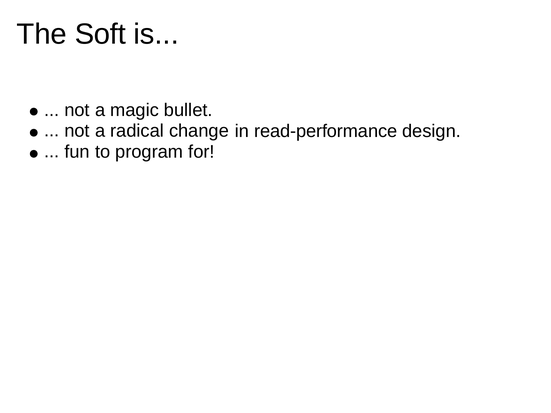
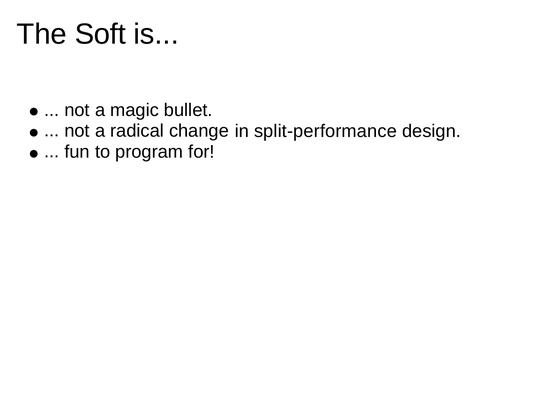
read-performance: read-performance -> split-performance (325, 131)
